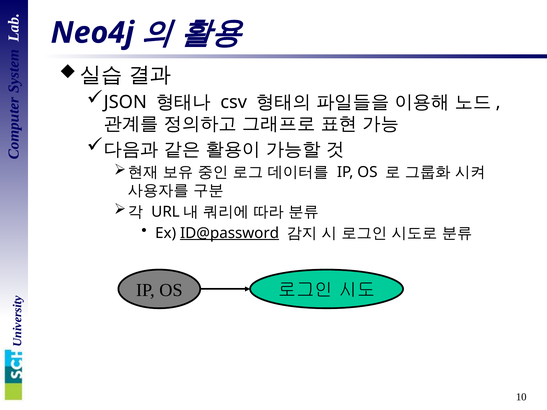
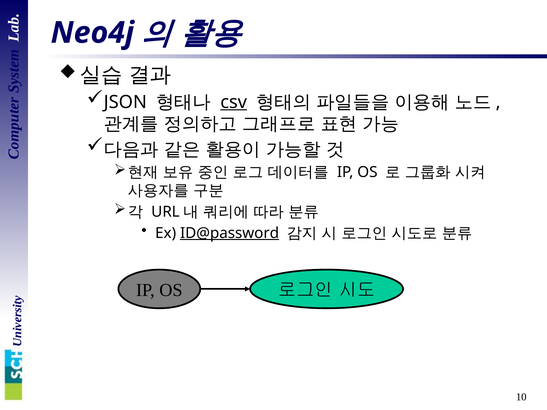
csv underline: none -> present (234, 102)
